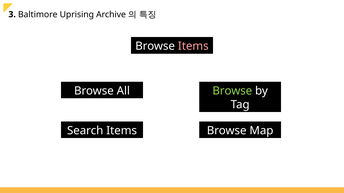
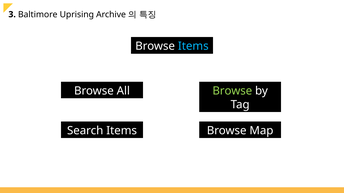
Items colour: pink -> light blue (193, 46)
